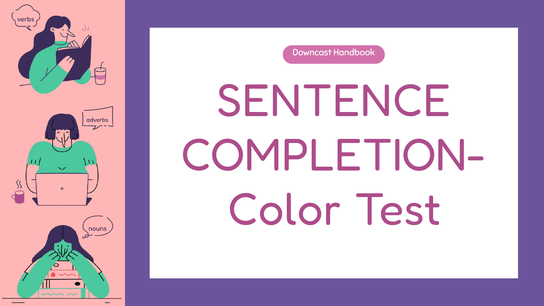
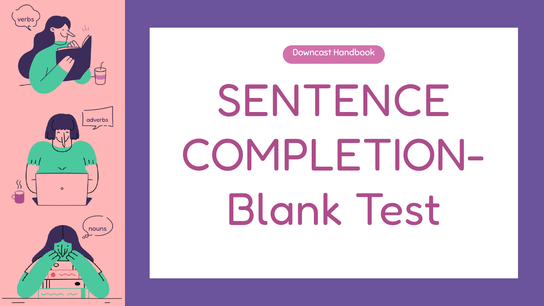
Color: Color -> Blank (285, 210)
